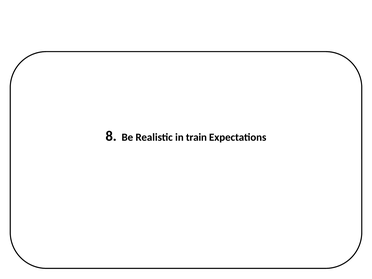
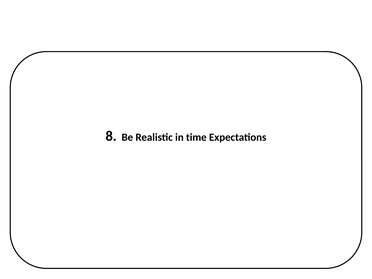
train: train -> time (196, 137)
